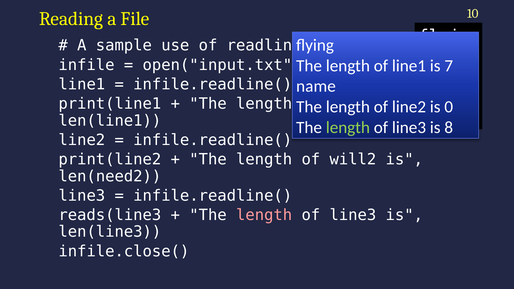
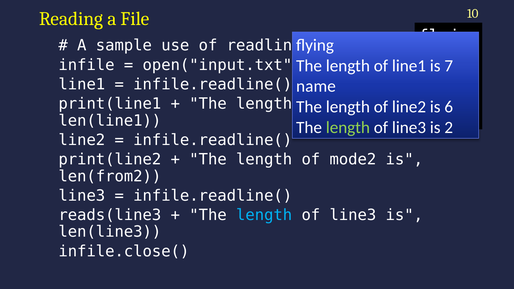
0: 0 -> 6 (449, 107)
8: 8 -> 2 (449, 127)
will2: will2 -> mode2 (353, 160)
len(need2: len(need2 -> len(from2 (110, 176)
length colour: pink -> light blue (264, 215)
